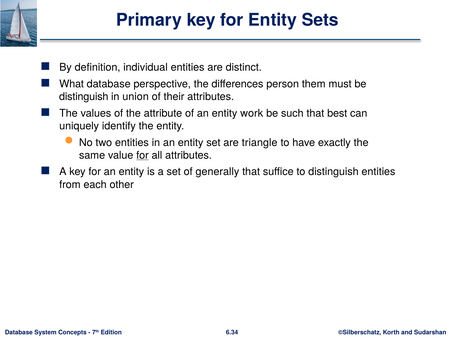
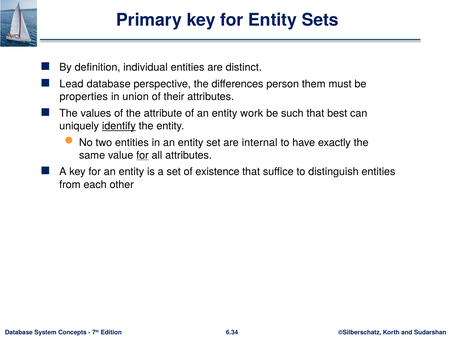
What: What -> Lead (71, 84)
distinguish: distinguish -> properties (84, 97)
identify underline: none -> present (119, 126)
triangle: triangle -> internal (260, 143)
generally: generally -> existence (217, 172)
